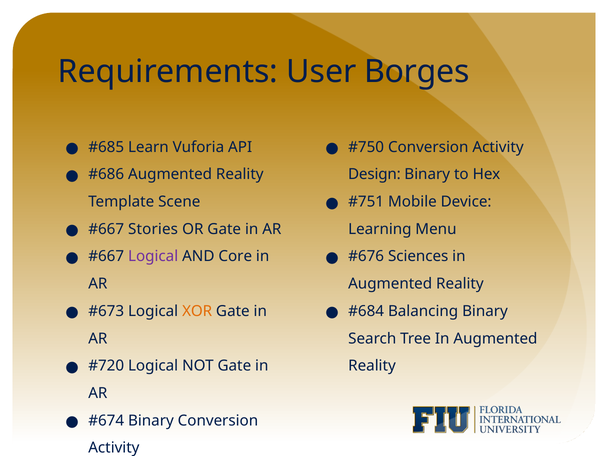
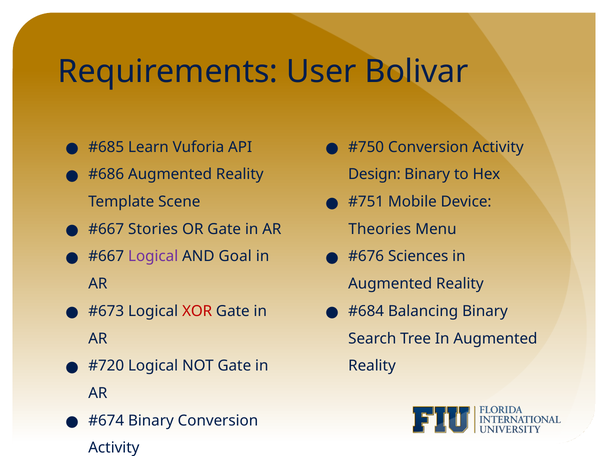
Borges: Borges -> Bolivar (417, 72)
Learning: Learning -> Theories (380, 229)
Core: Core -> Goal (235, 256)
XOR colour: orange -> red (197, 311)
